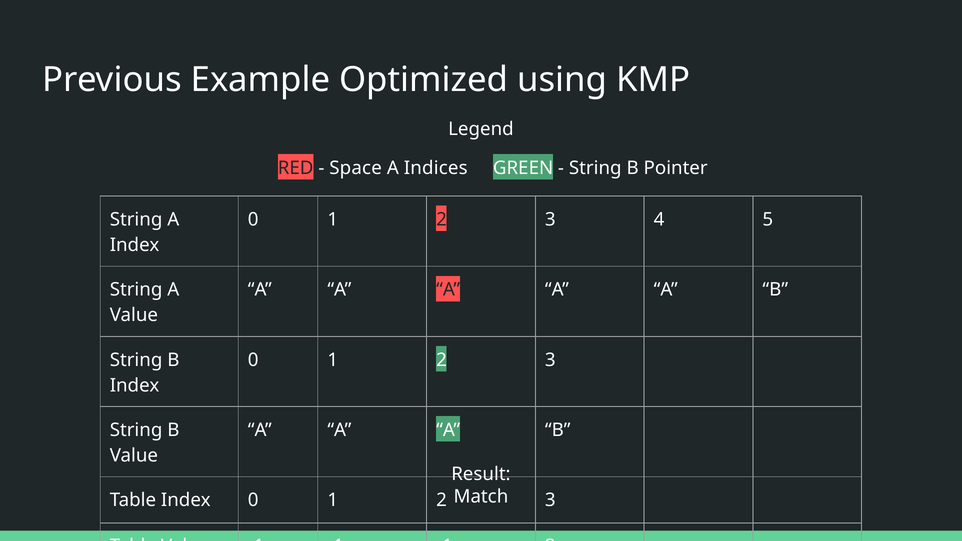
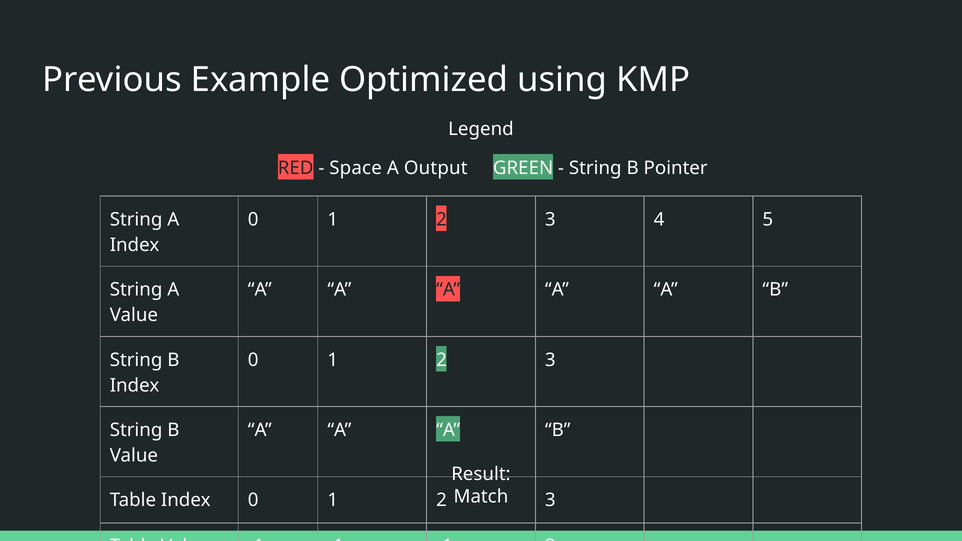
Indices: Indices -> Output (436, 168)
